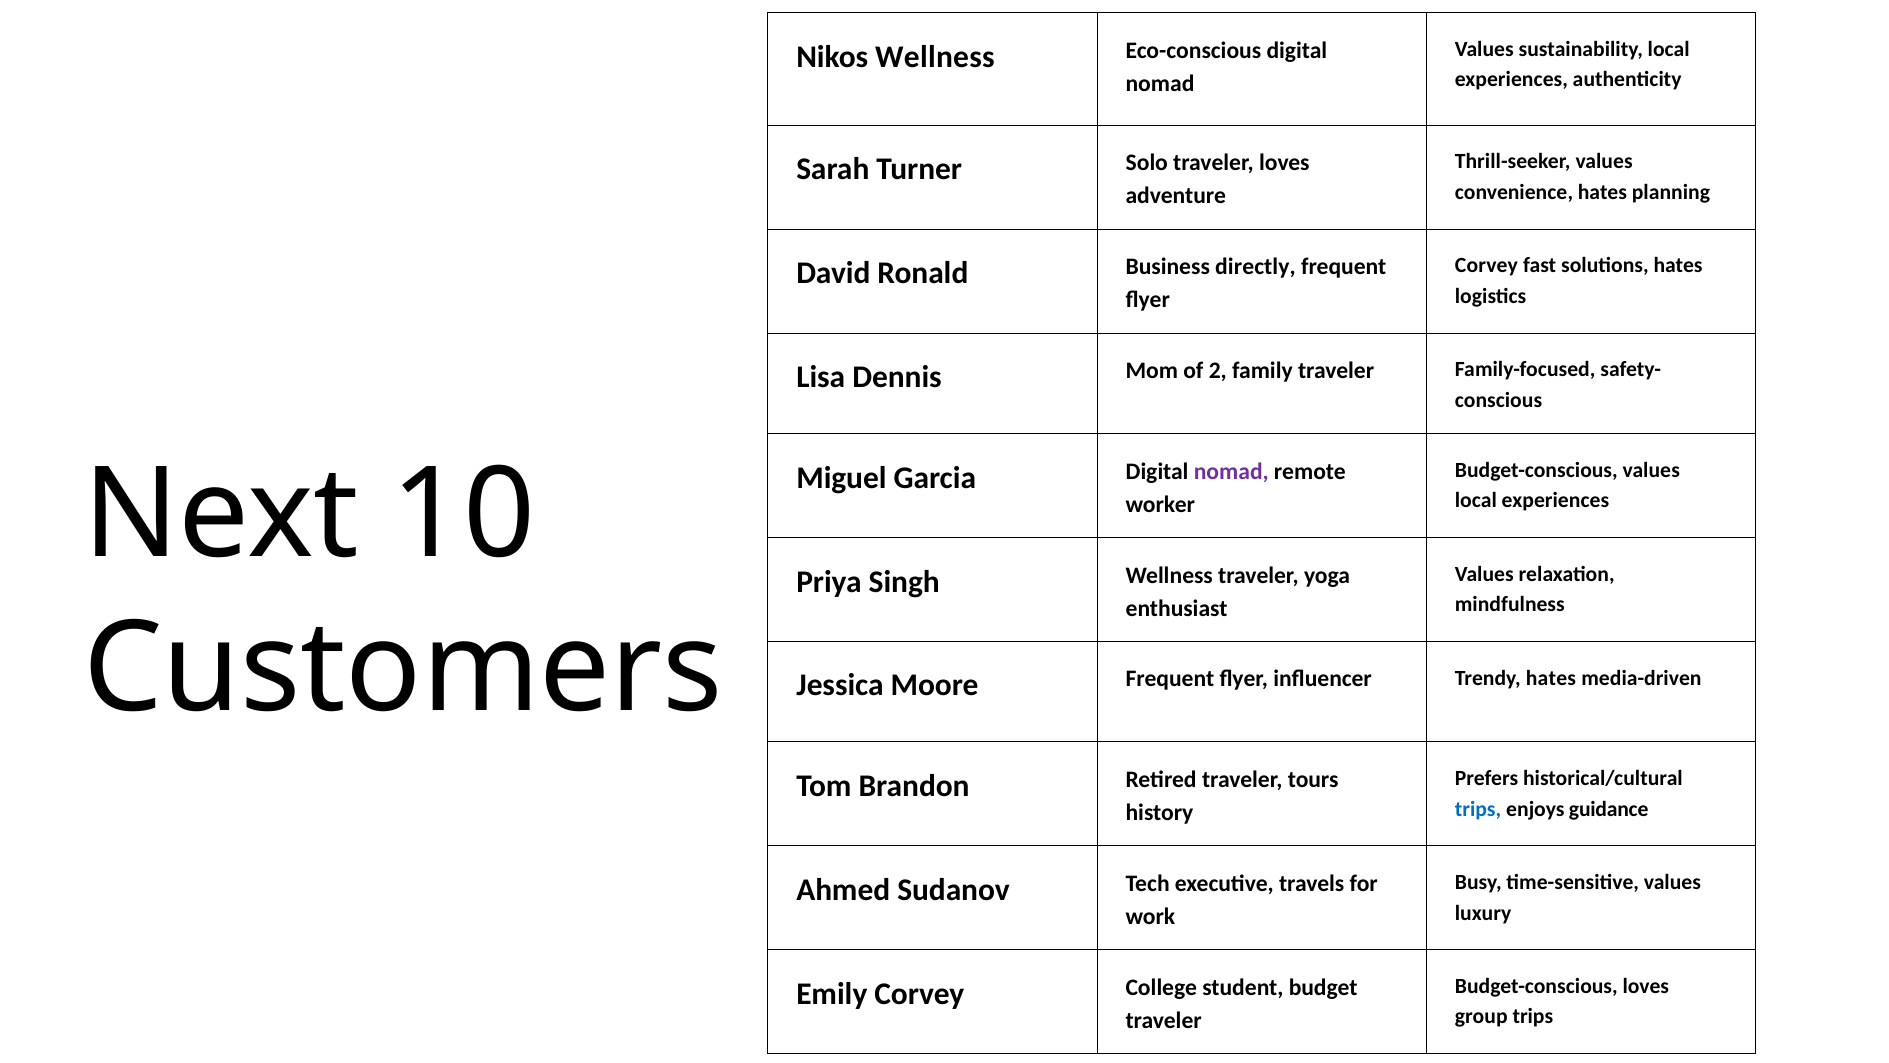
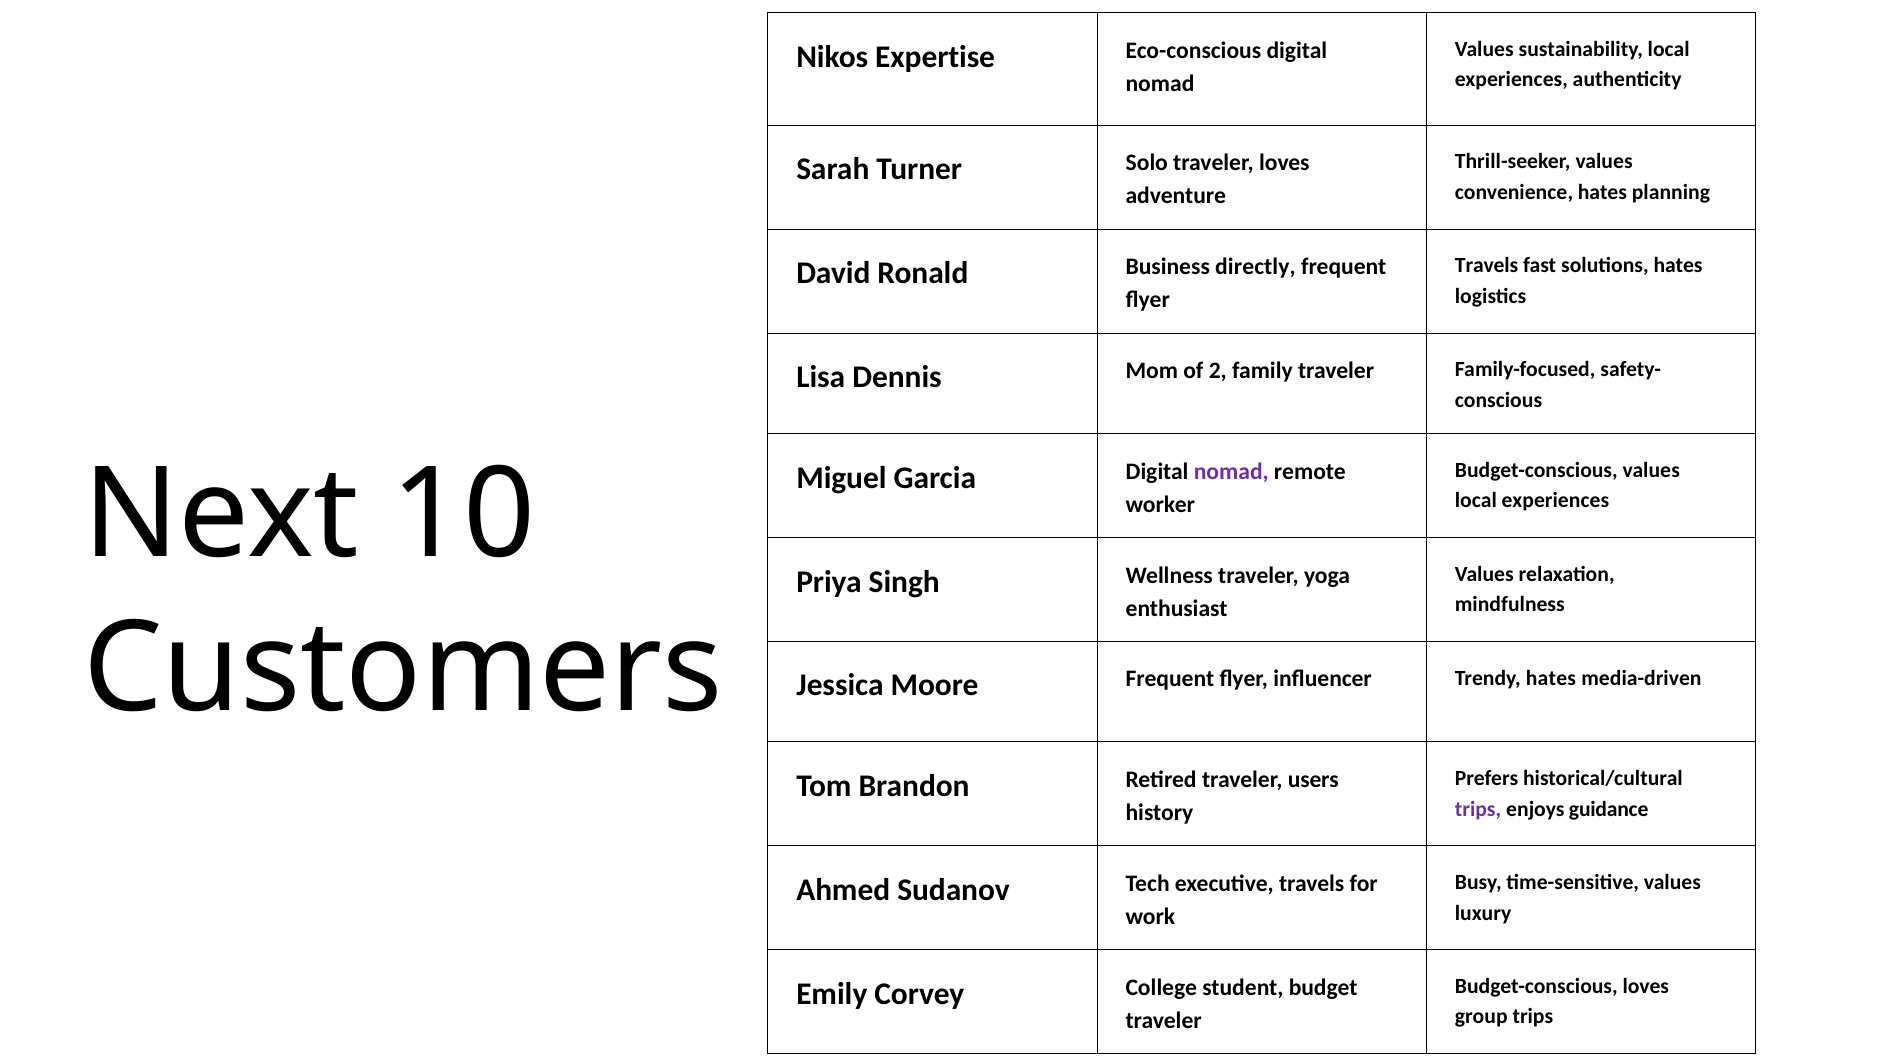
Nikos Wellness: Wellness -> Expertise (935, 57)
Corvey: Corvey -> Travels (1487, 265)
tours: tours -> users (1313, 779)
trips colour: blue -> purple (1478, 809)
